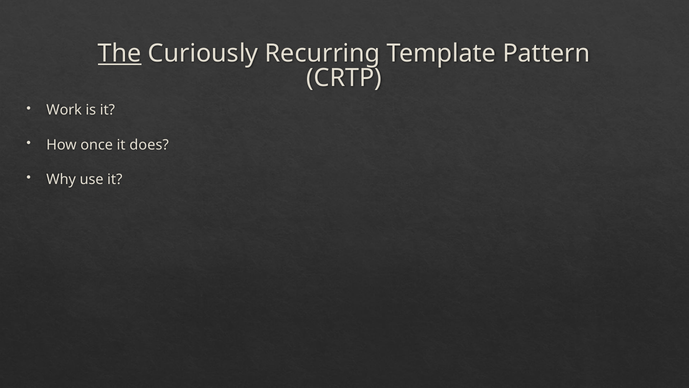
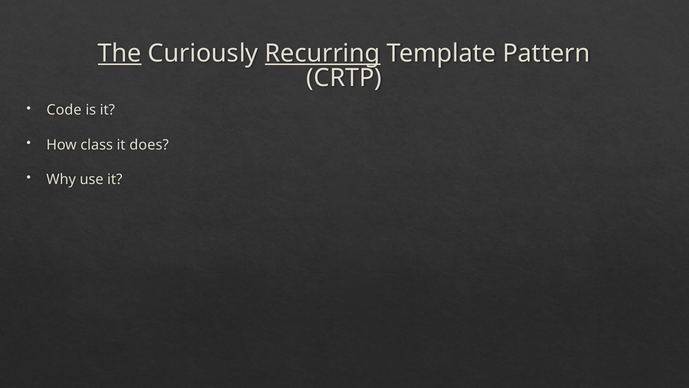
Recurring underline: none -> present (323, 54)
Work: Work -> Code (64, 110)
once: once -> class (97, 145)
